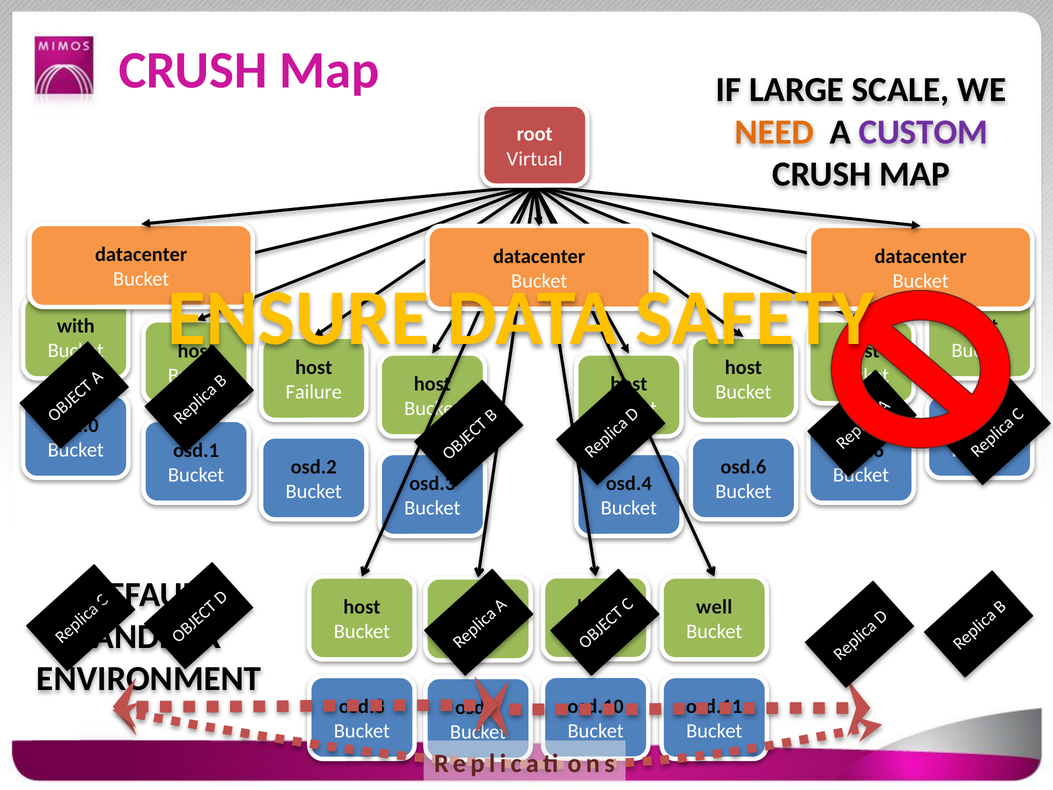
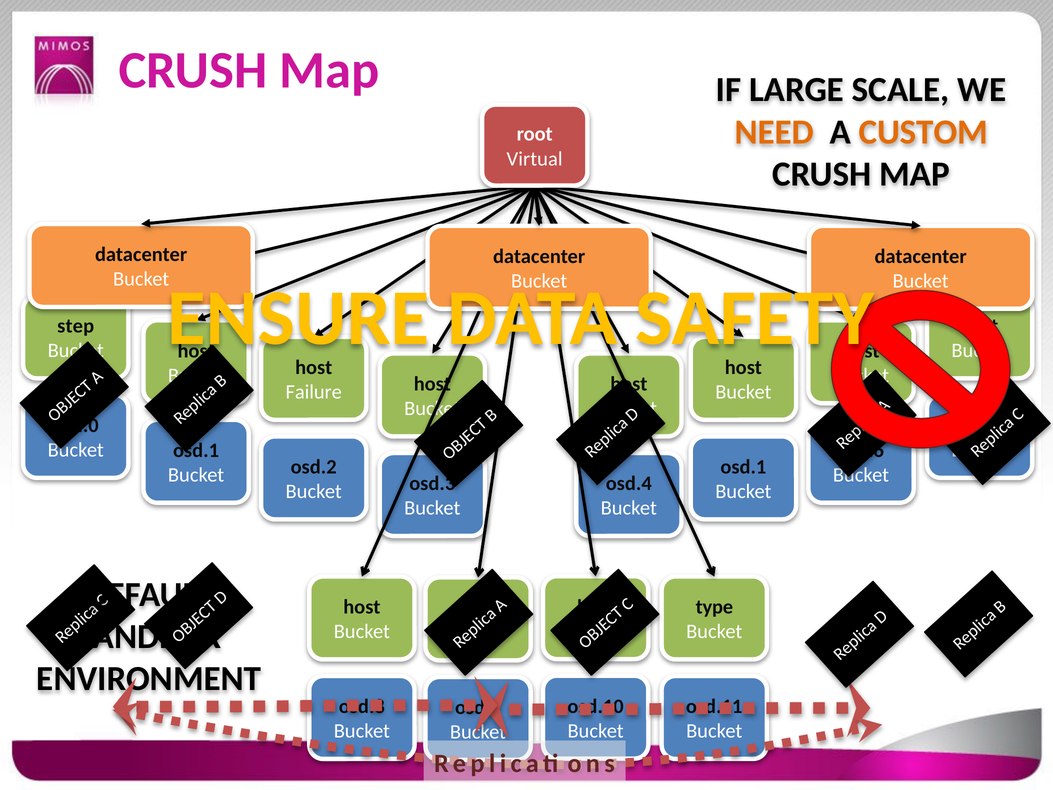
CUSTOM colour: purple -> orange (923, 132)
with: with -> step (76, 326)
osd.6: osd.6 -> osd.1 (743, 467)
well: well -> type (714, 607)
